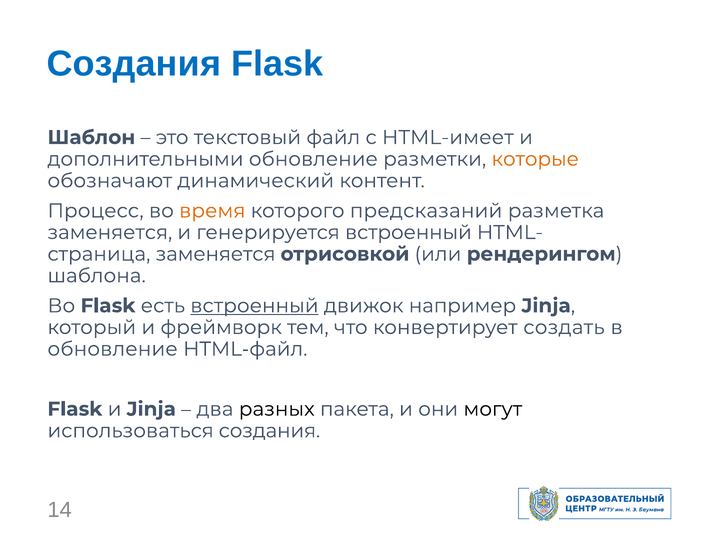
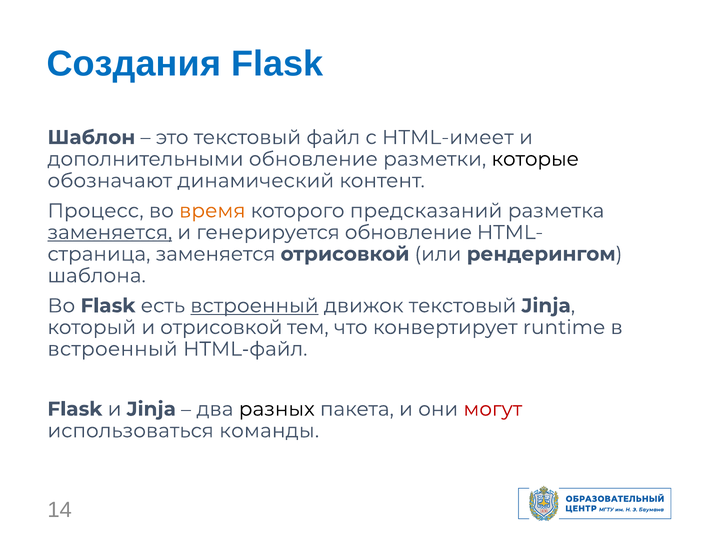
которые colour: orange -> black (535, 159)
заменяется underline: none -> present (110, 233)
генерируется встроенный: встроенный -> обновление (408, 233)
движок например: например -> текстовый (463, 306)
и фреймворк: фреймворк -> отрисовкой (221, 328)
создать: создать -> runtime (564, 328)
обновление: обновление -> встроенный (113, 349)
могут colour: black -> red (493, 409)
использоваться создания: создания -> команды (269, 431)
